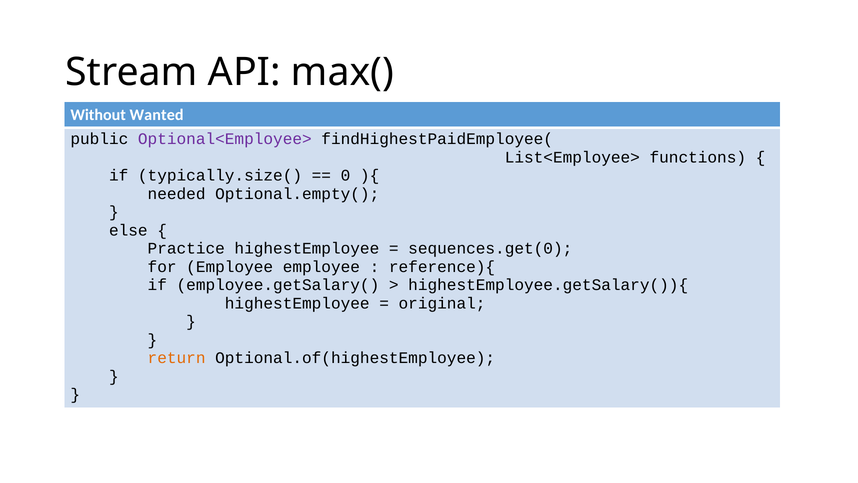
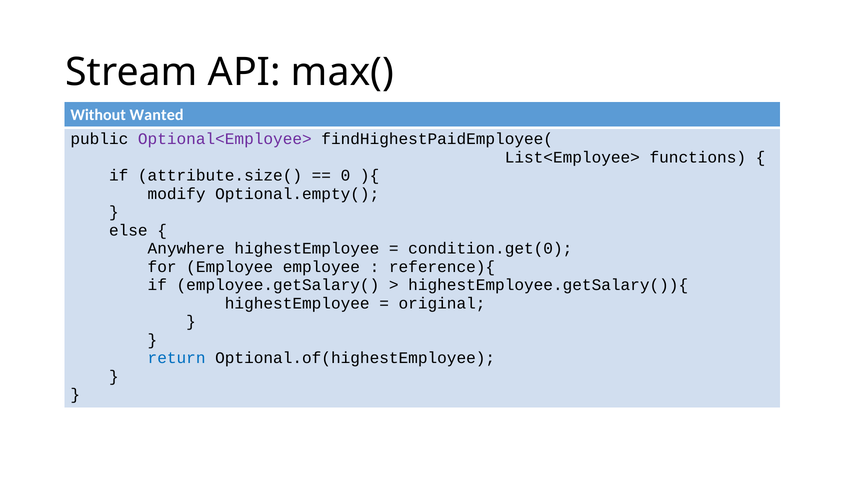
typically.size(: typically.size( -> attribute.size( (220, 175)
needed: needed -> modify (177, 194)
Practice: Practice -> Anywhere (186, 248)
sequences.get(0: sequences.get(0 -> condition.get(0 (490, 248)
return colour: orange -> blue (177, 358)
